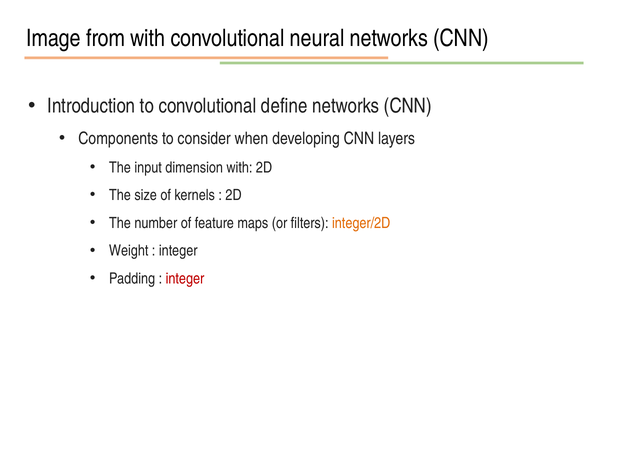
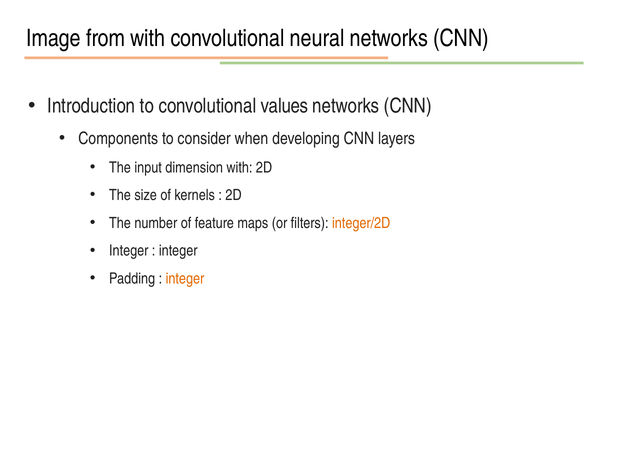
define: define -> values (285, 106)
Weight: Weight -> Integer (129, 251)
integer colour: red -> orange (185, 278)
